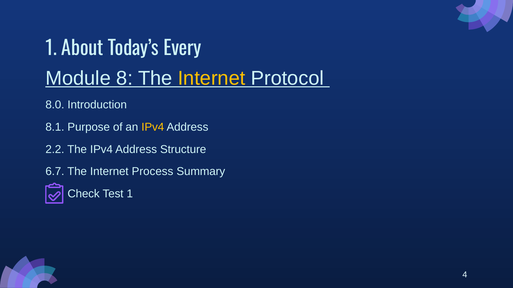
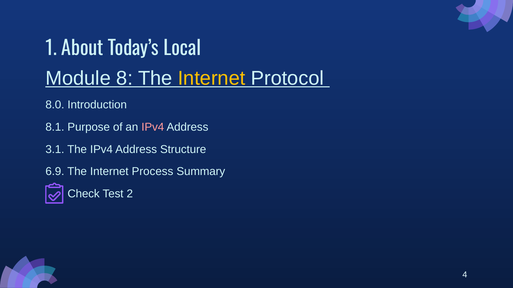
Every: Every -> Local (182, 49)
IPv4 colour: yellow -> pink (153, 127)
2.2: 2.2 -> 3.1 (55, 150)
6.7: 6.7 -> 6.9 (55, 172)
Test 1: 1 -> 2 (130, 194)
